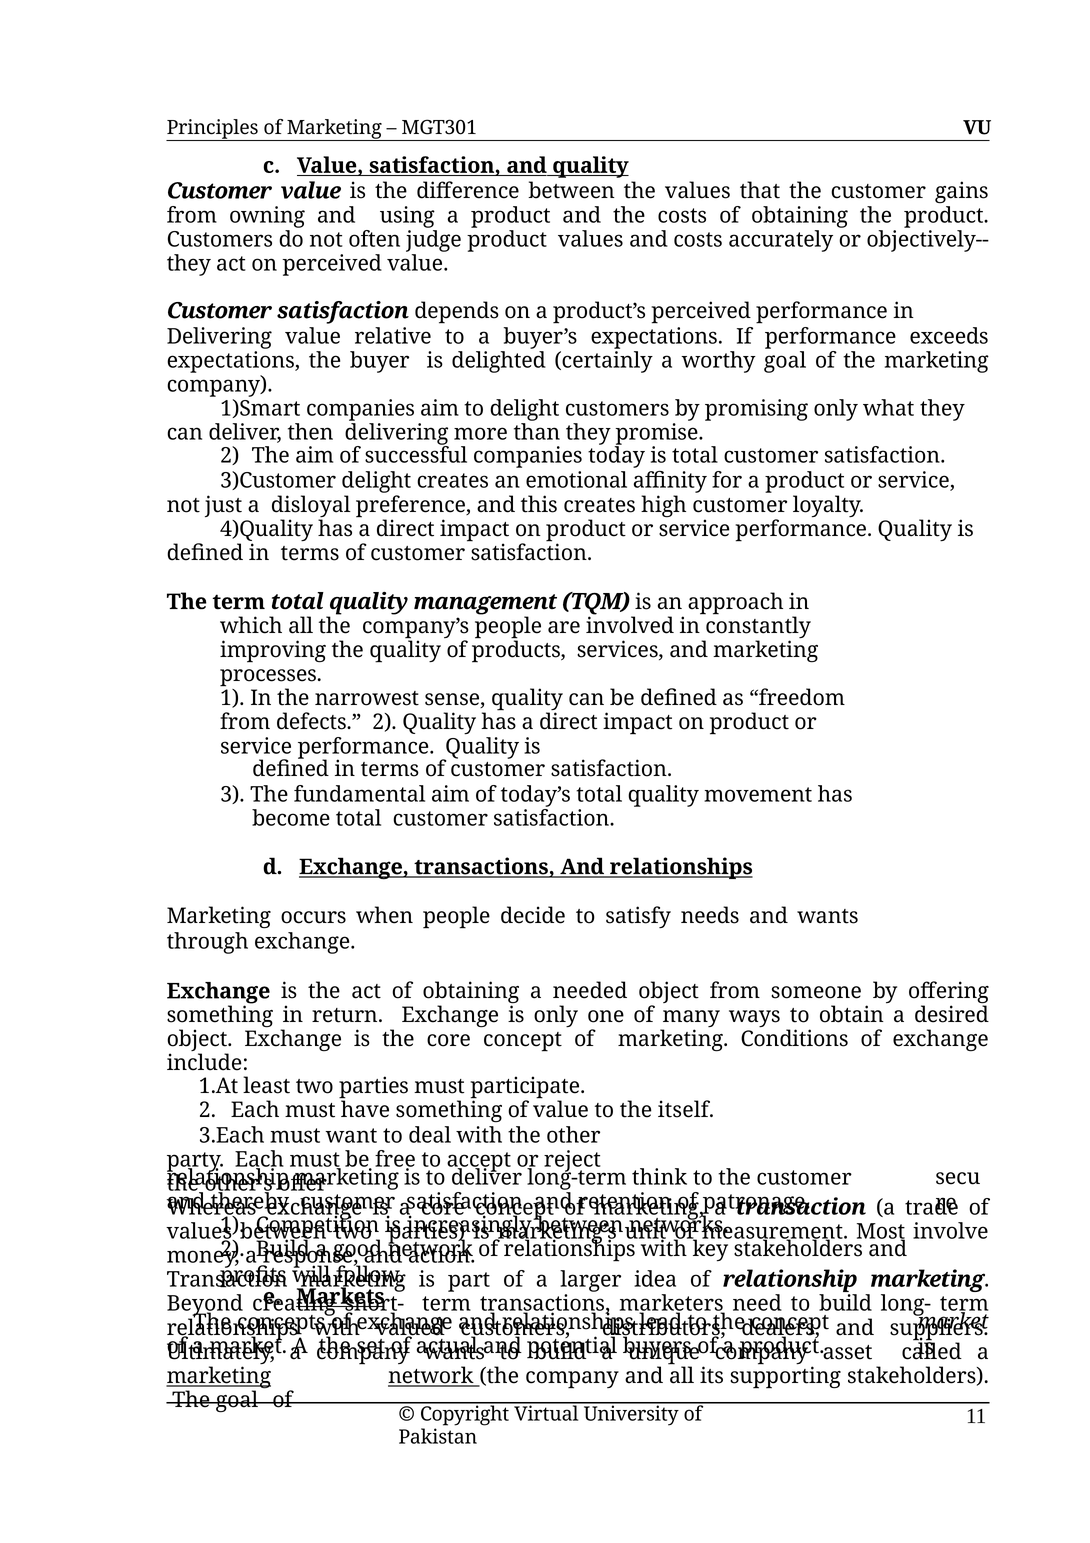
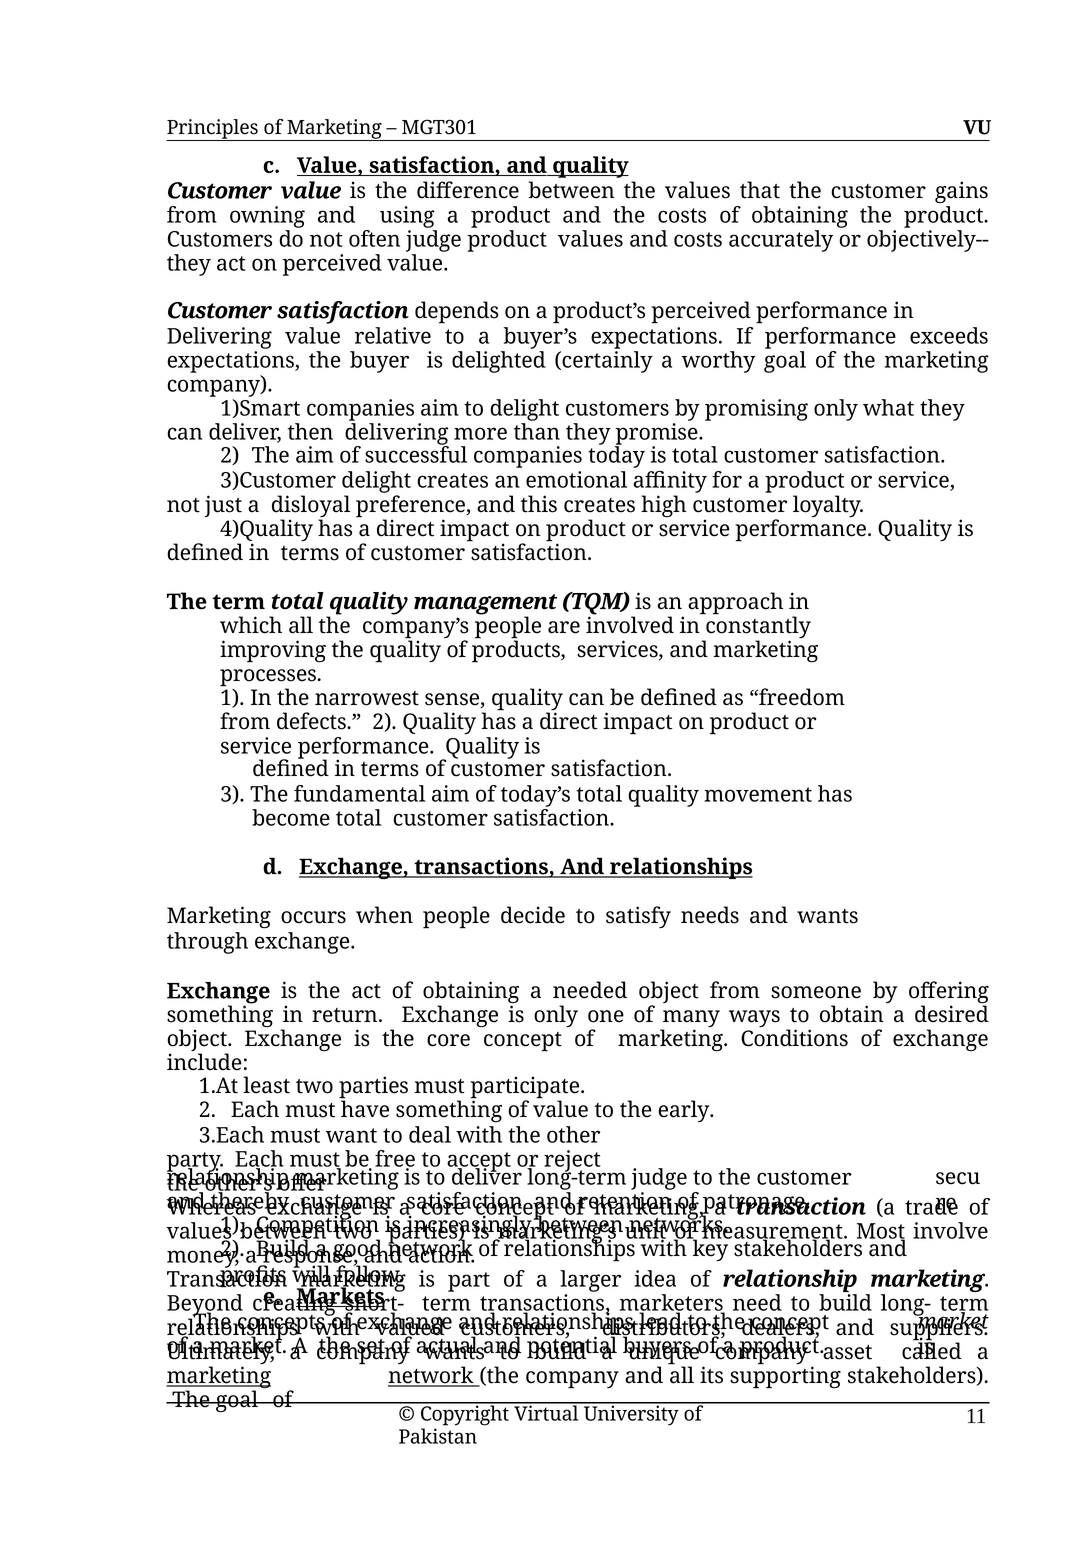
itself: itself -> early (686, 1110)
long-term think: think -> judge (660, 1177)
